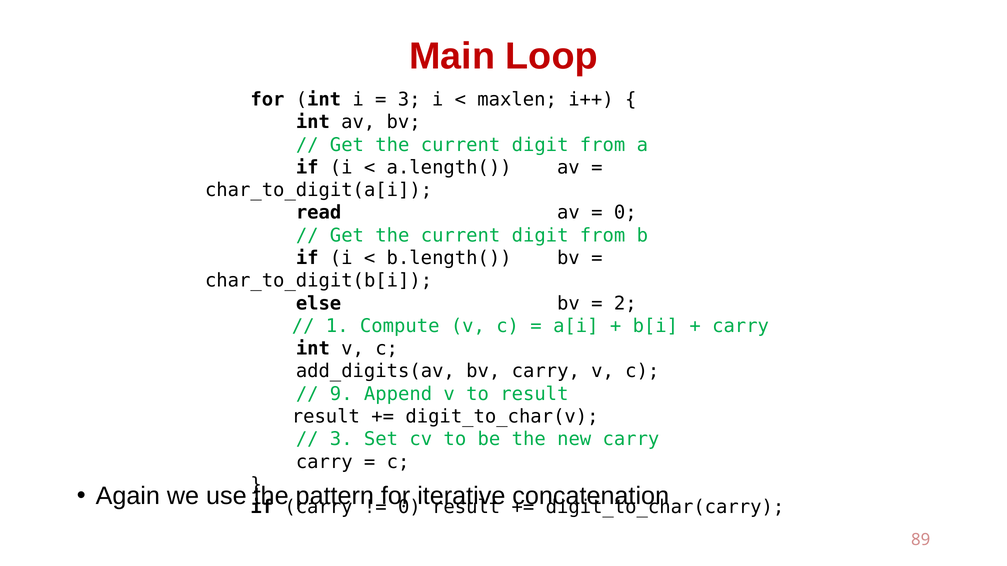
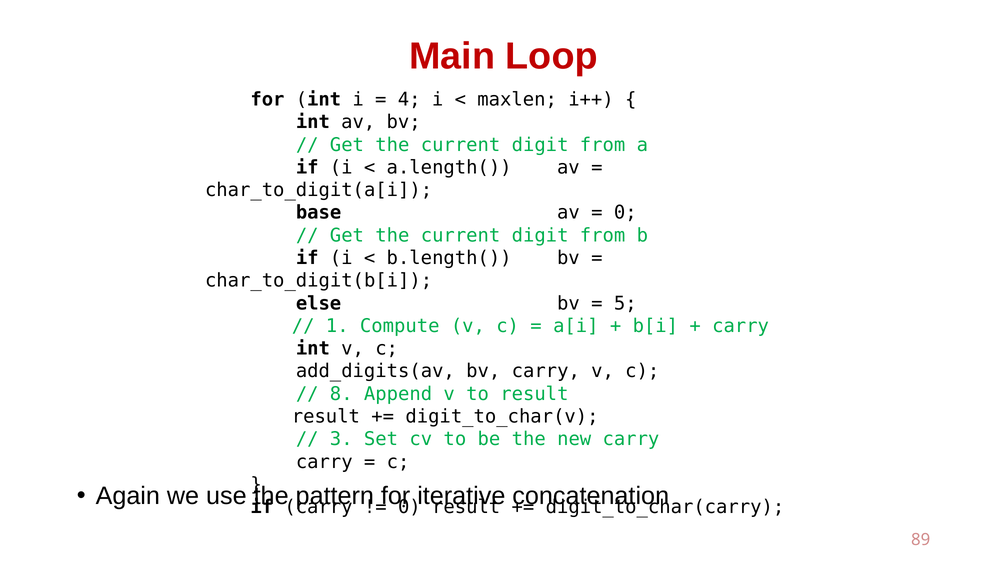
3: 3 -> 4 (409, 100)
read: read -> base (319, 213)
2: 2 -> 5 (625, 304)
9: 9 -> 8 (341, 394)
